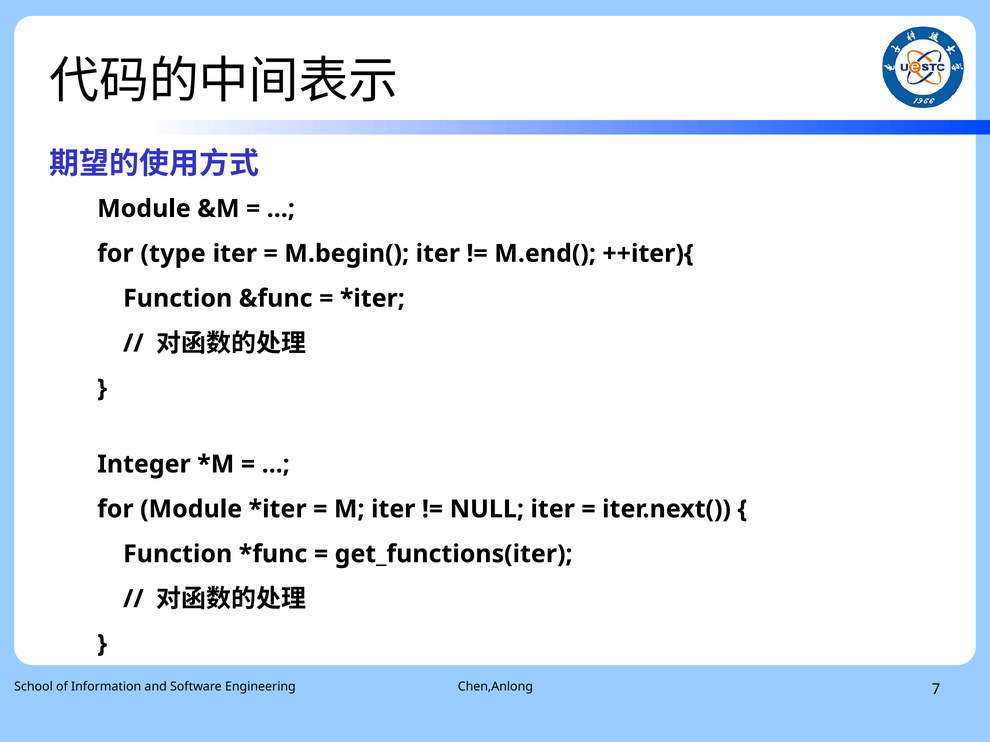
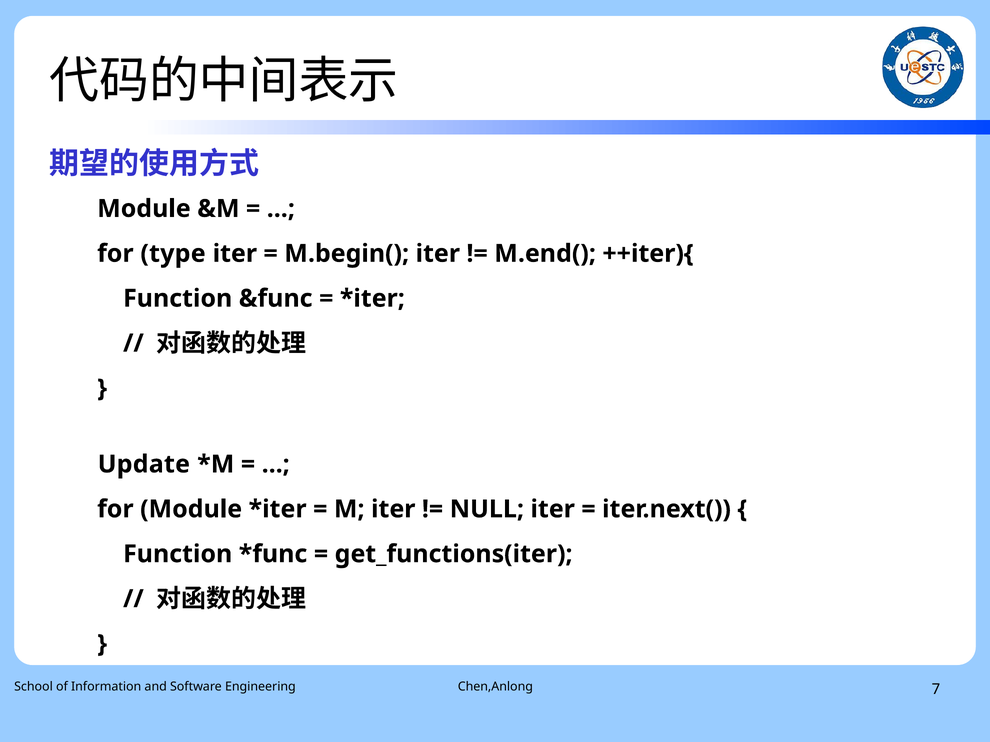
Integer: Integer -> Update (144, 464)
